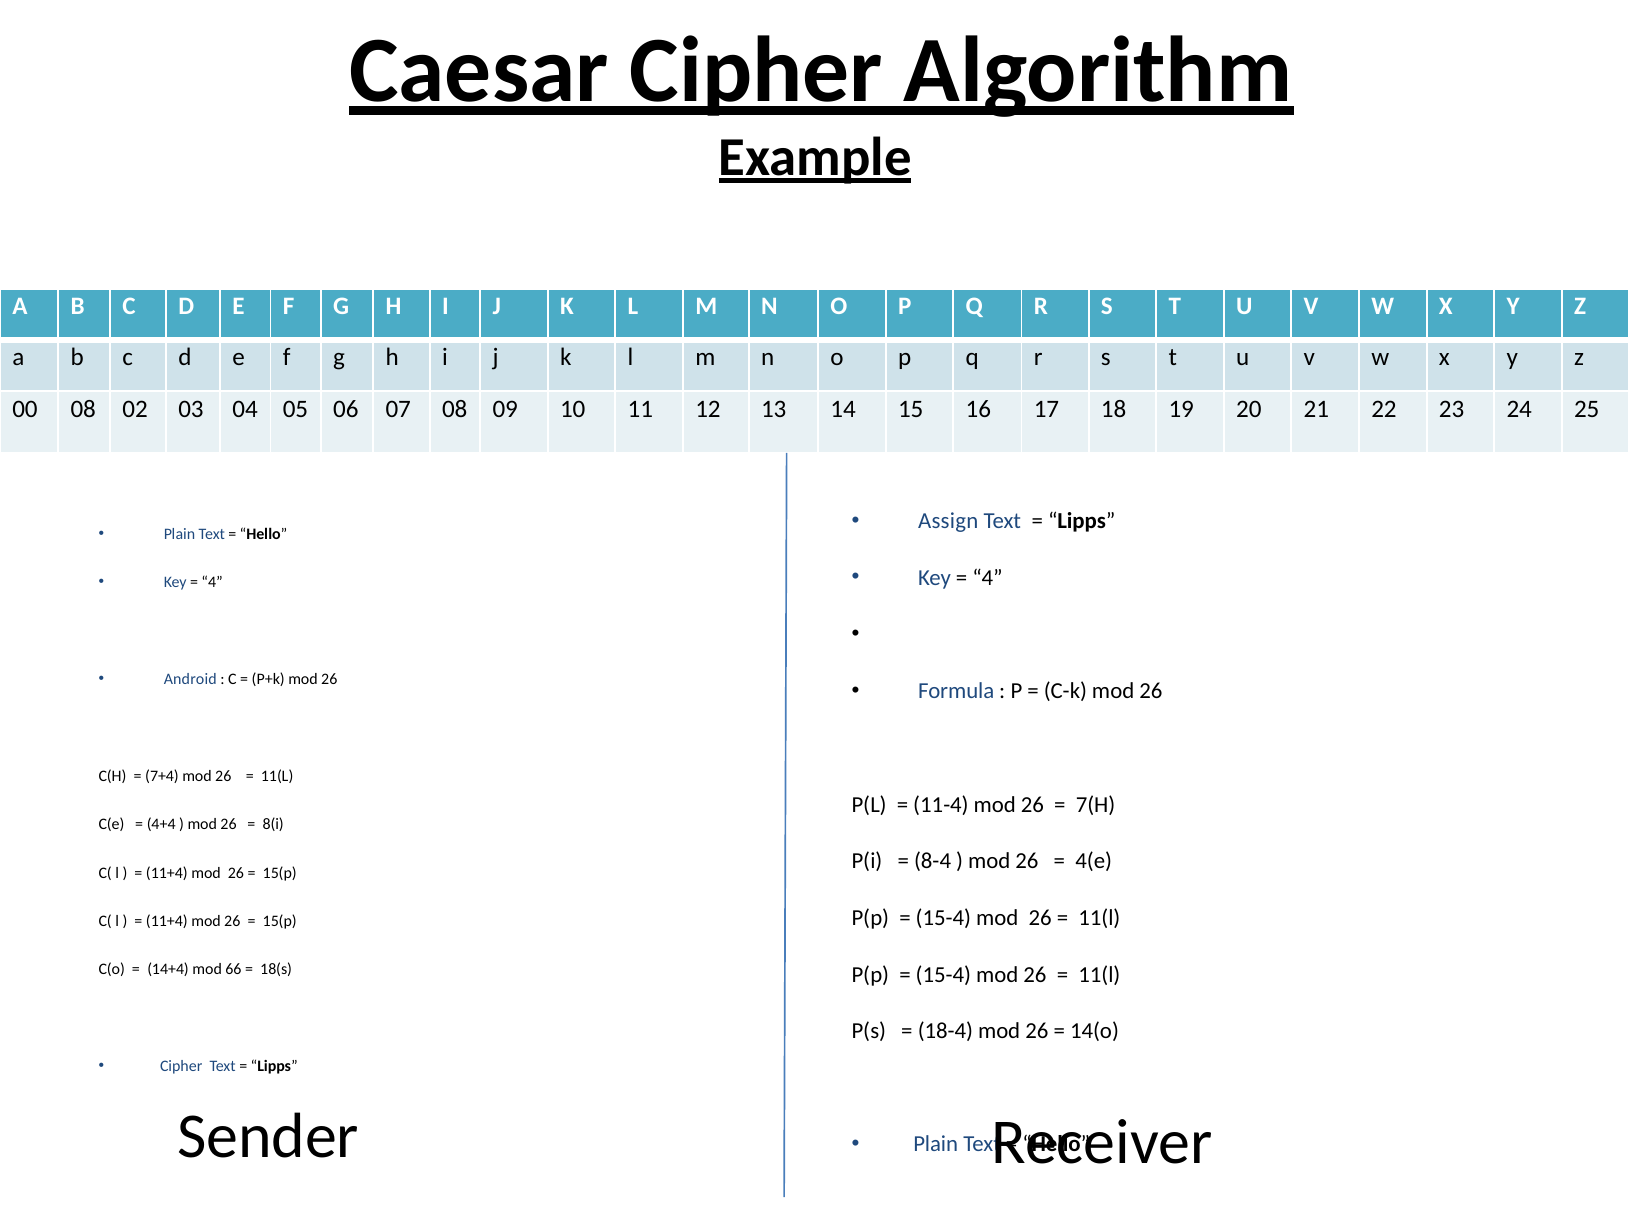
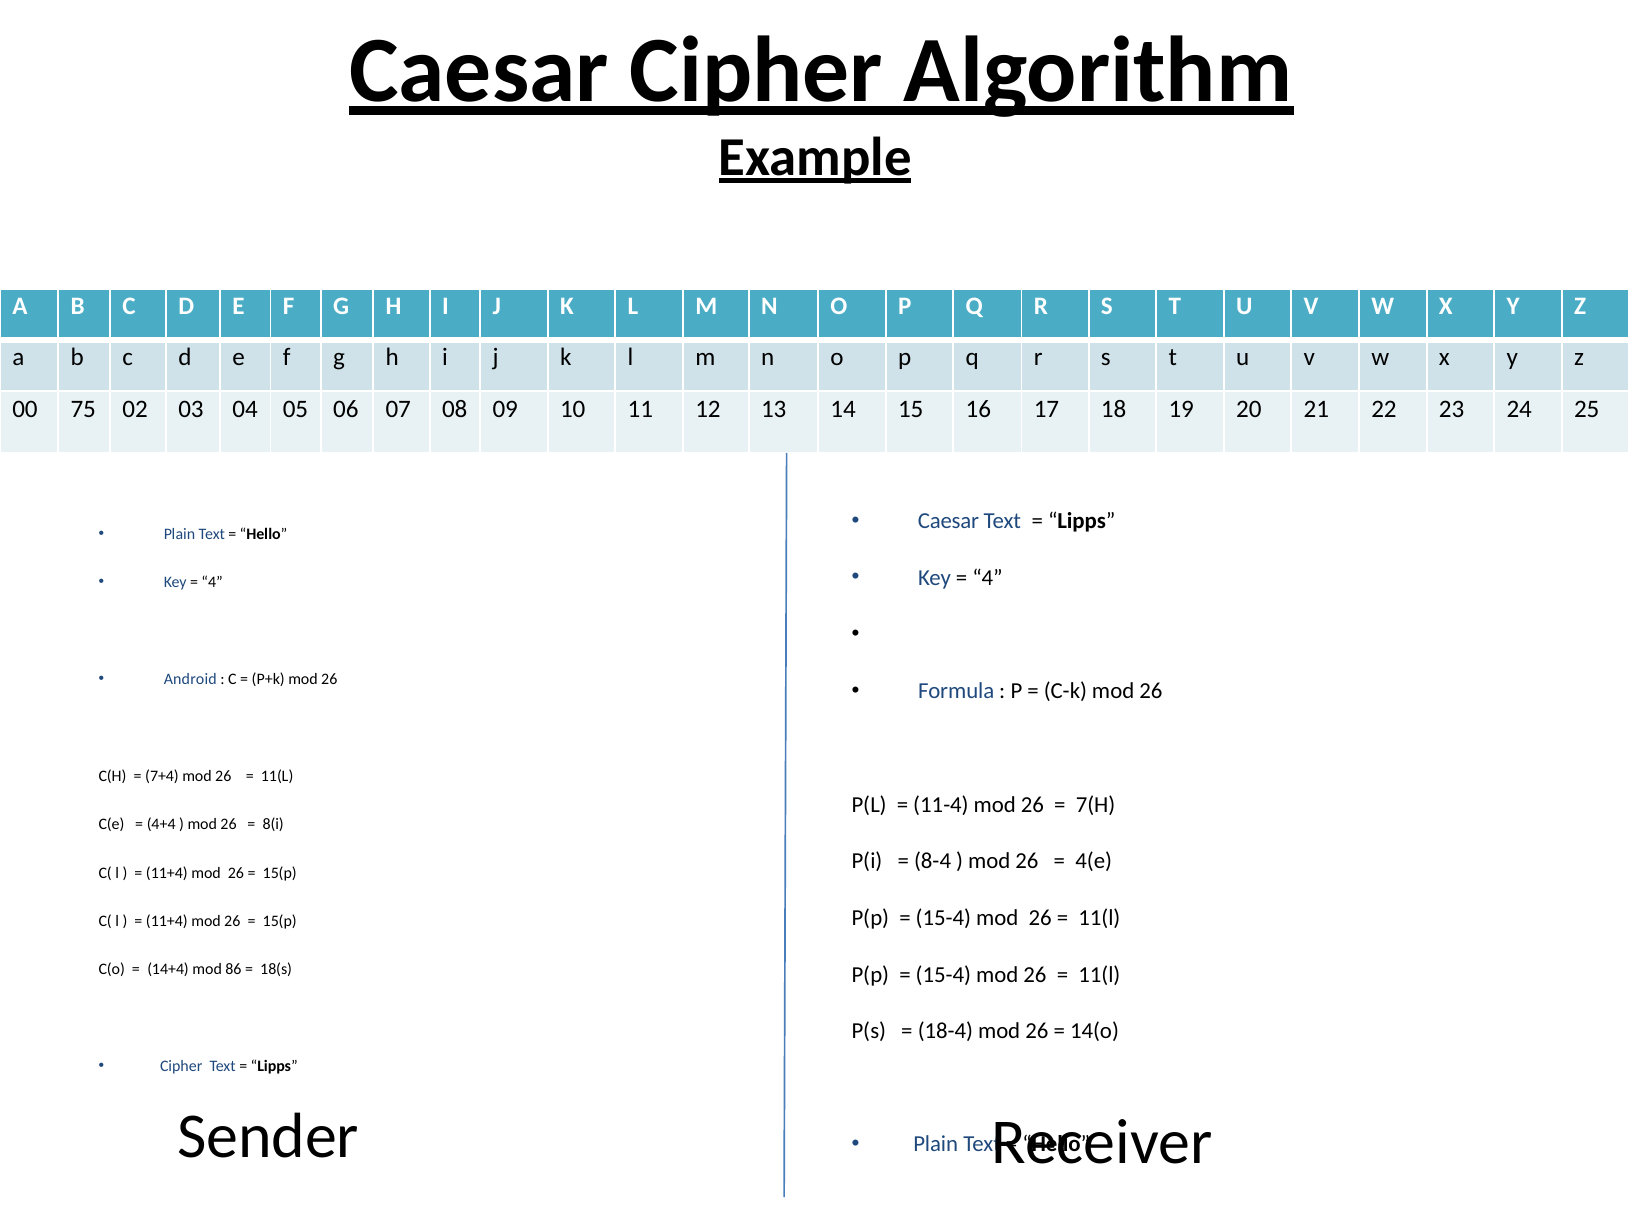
00 08: 08 -> 75 (83, 409)
Assign: Assign -> Caesar (948, 521)
66: 66 -> 86 (233, 970)
